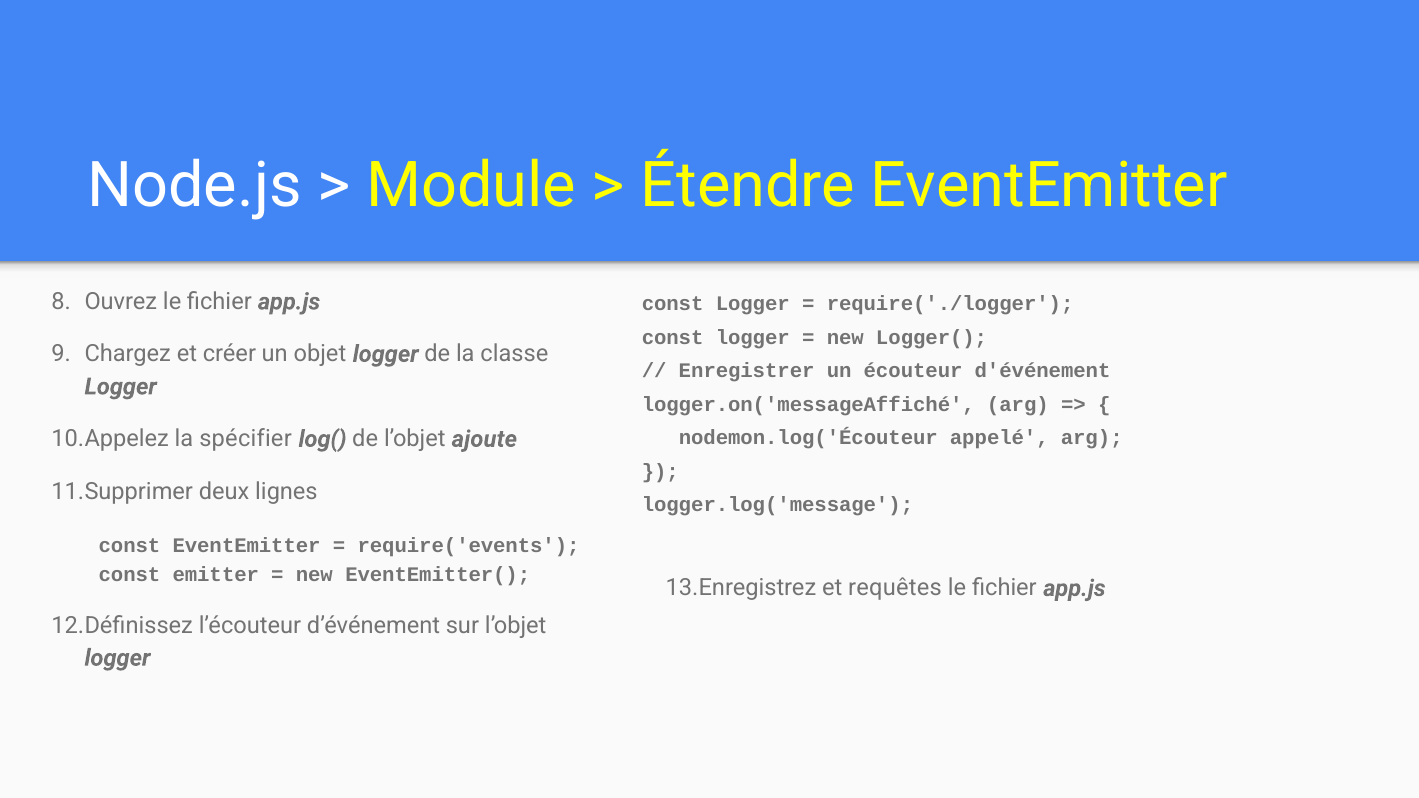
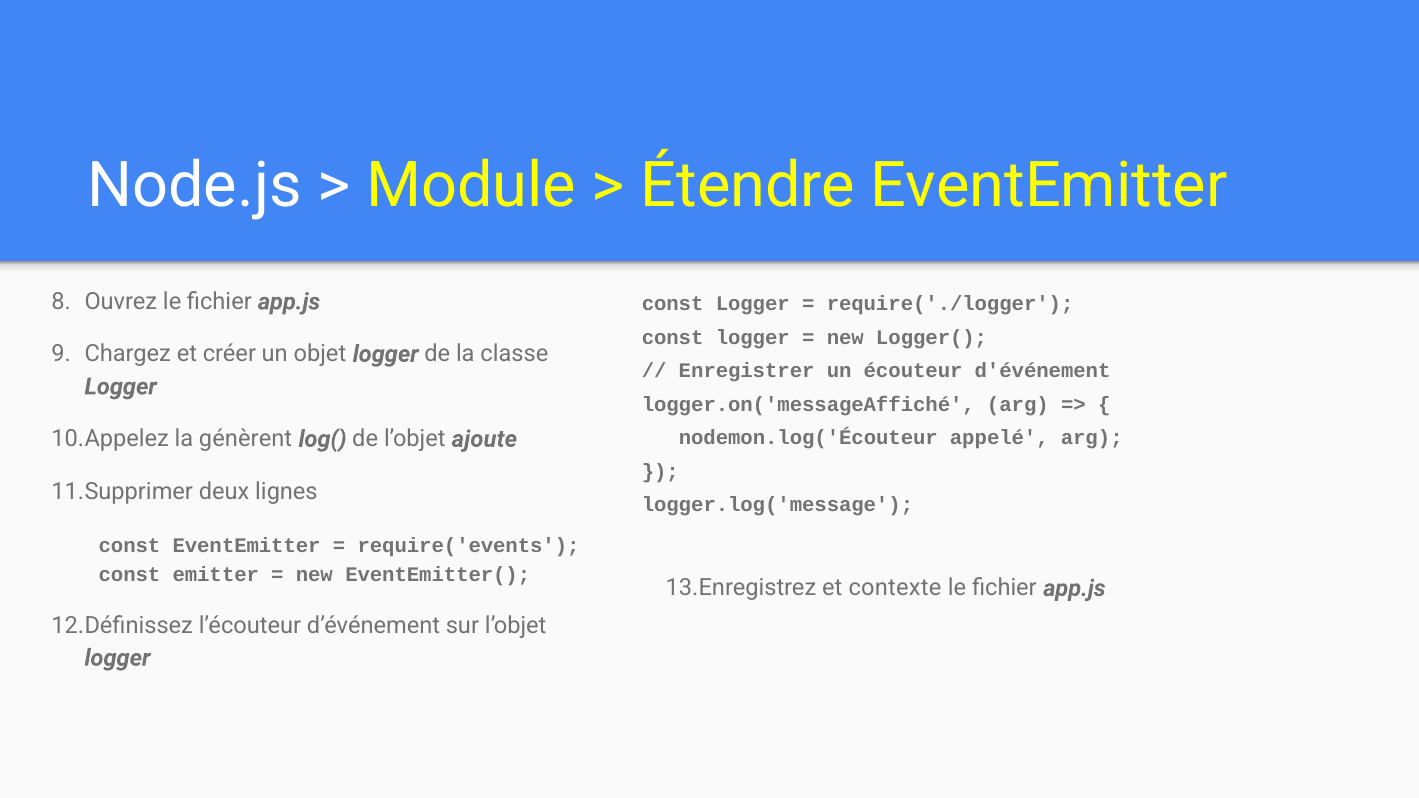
spécifier: spécifier -> génèrent (246, 439)
requêtes: requêtes -> contexte (895, 588)
